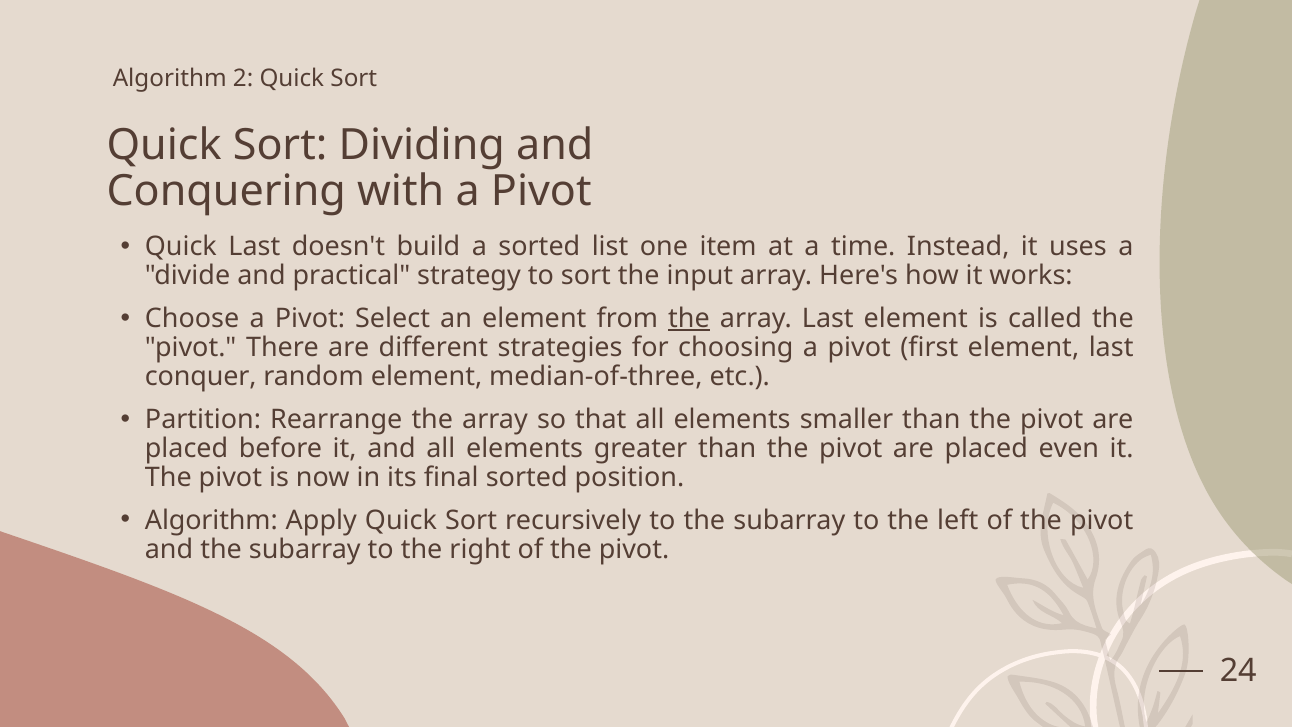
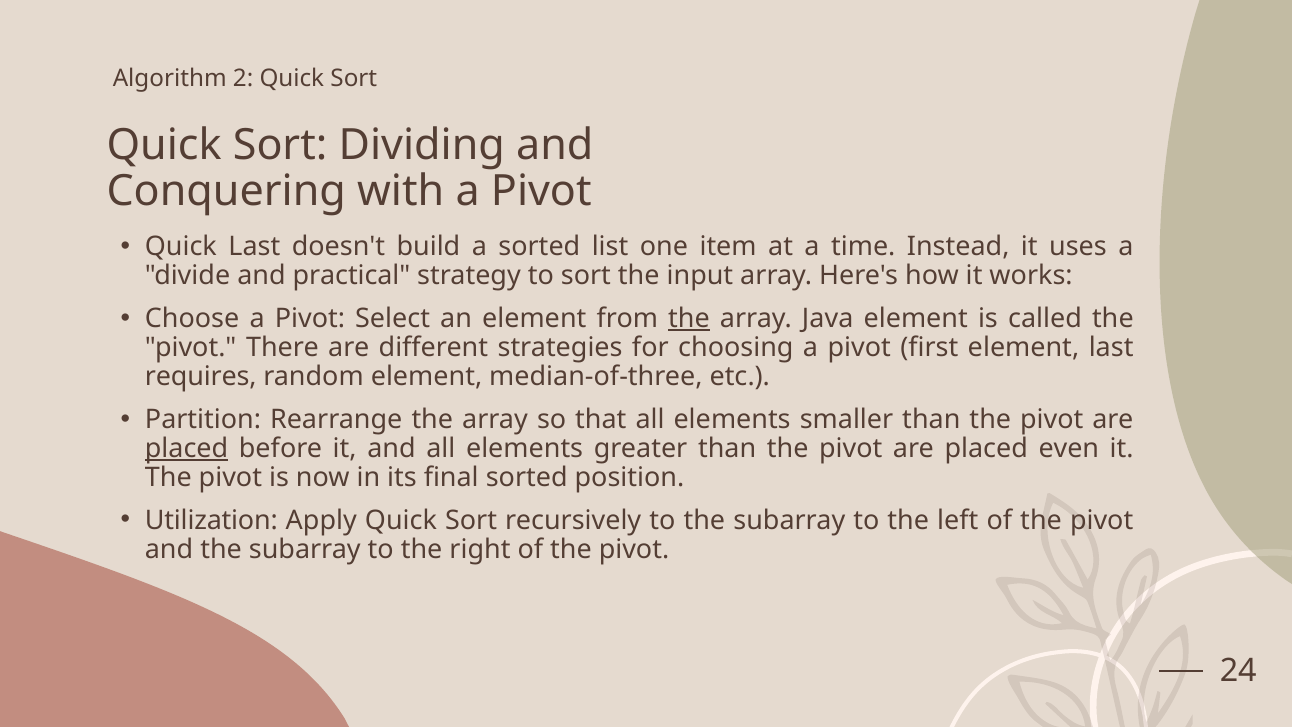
array Last: Last -> Java (828, 318)
conquer: conquer -> requires (201, 377)
placed underline: none -> present (187, 448)
Algorithm: Algorithm -> Utilization (211, 520)
